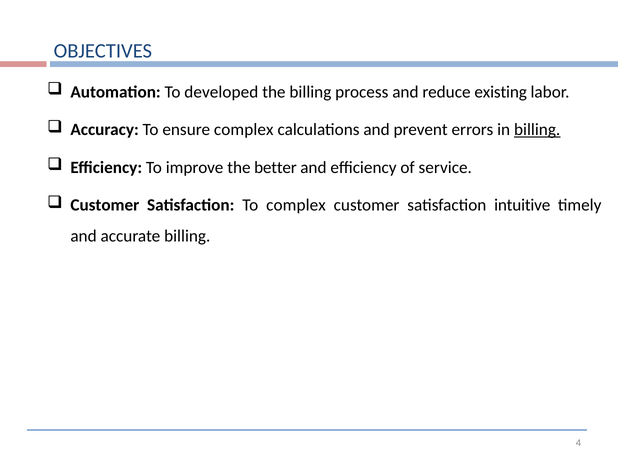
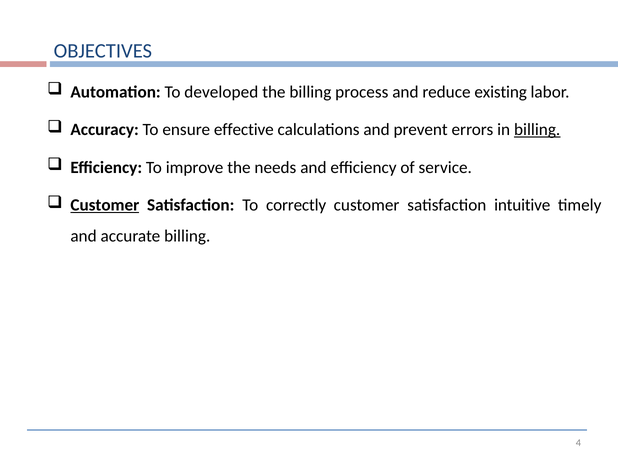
ensure complex: complex -> effective (244, 130)
better: better -> needs (275, 167)
Customer underline: none -> present (105, 205)
To complex: complex -> correctly (296, 205)
